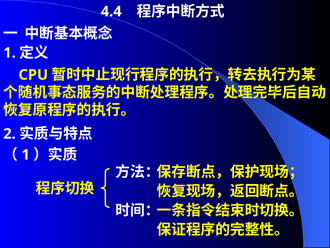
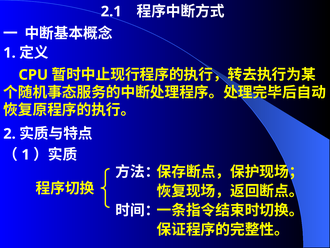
4.4: 4.4 -> 2.1 (111, 11)
